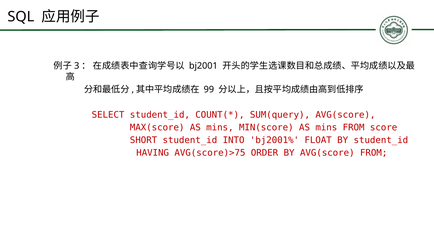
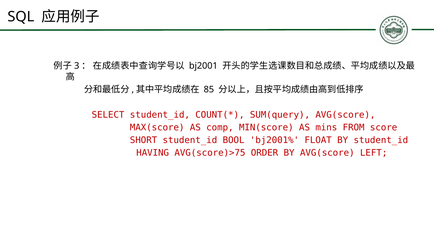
99: 99 -> 85 (209, 89)
MAX(score AS mins: mins -> comp (220, 127)
INTO: INTO -> BOOL (234, 140)
AVG(score FROM: FROM -> LEFT (374, 153)
